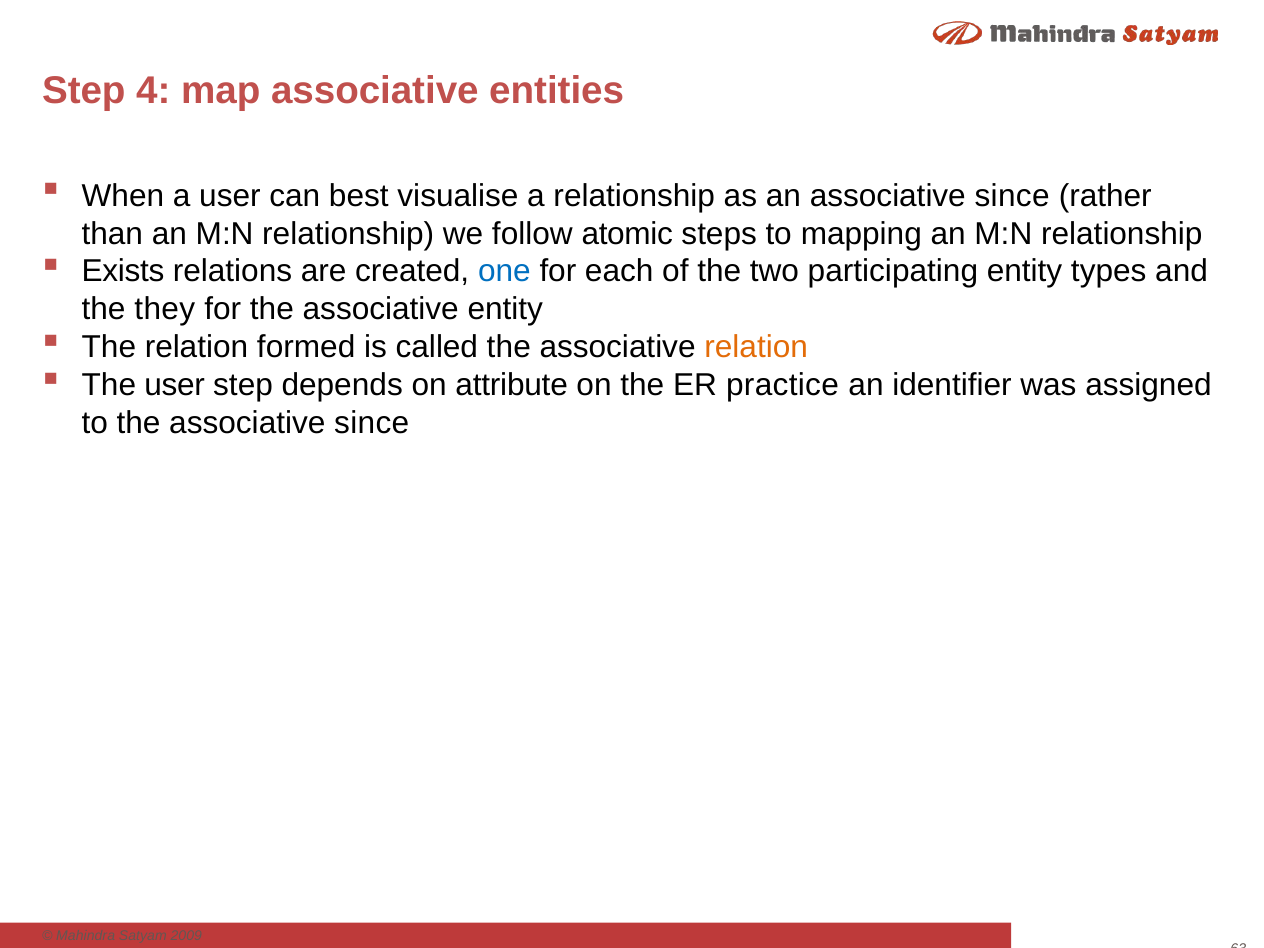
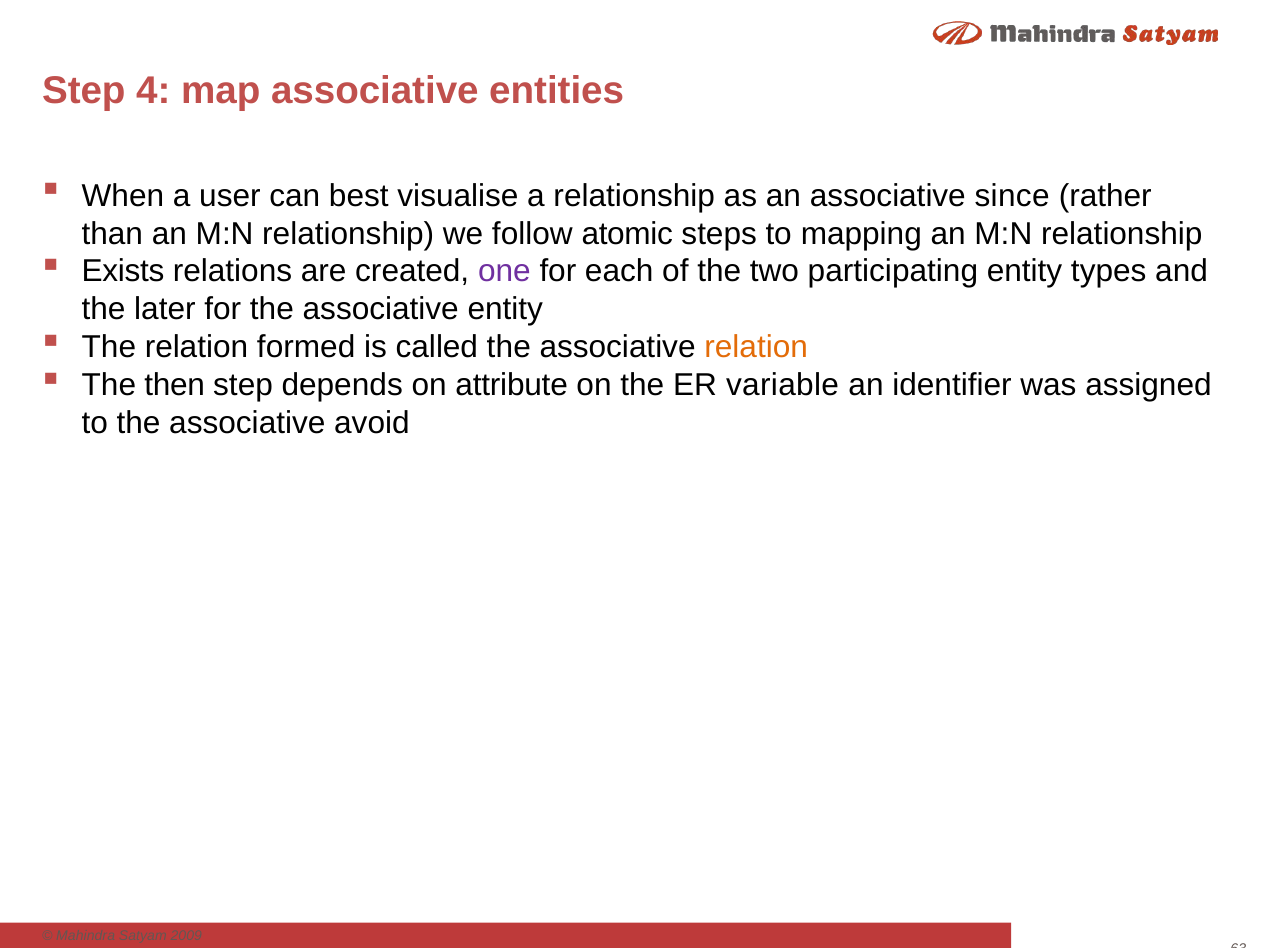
one colour: blue -> purple (504, 272)
they: they -> later (165, 309)
The user: user -> then (175, 385)
practice: practice -> variable (783, 385)
the associative since: since -> avoid (372, 423)
